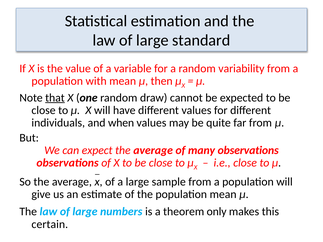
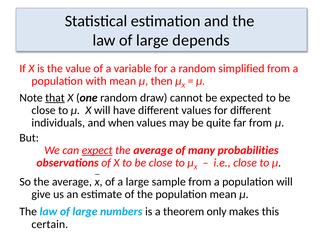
standard: standard -> depends (201, 40)
variability: variability -> simplified (241, 69)
expect underline: none -> present (97, 150)
many observations: observations -> probabilities (248, 150)
